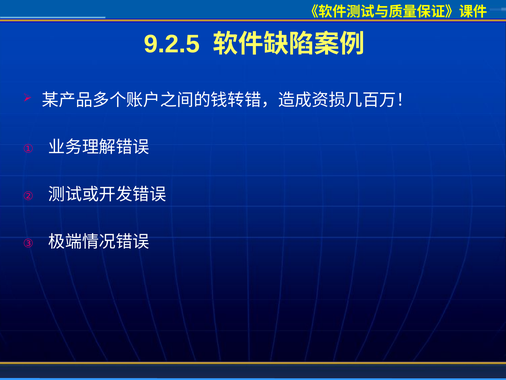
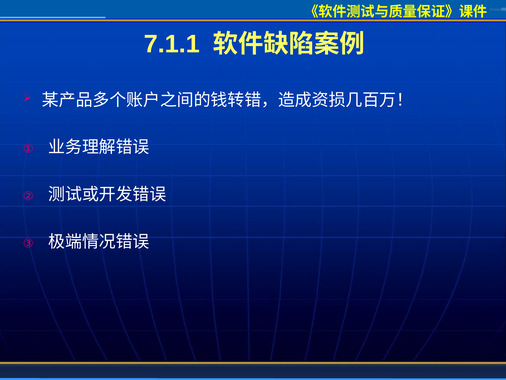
9.2.5: 9.2.5 -> 7.1.1 (172, 44)
